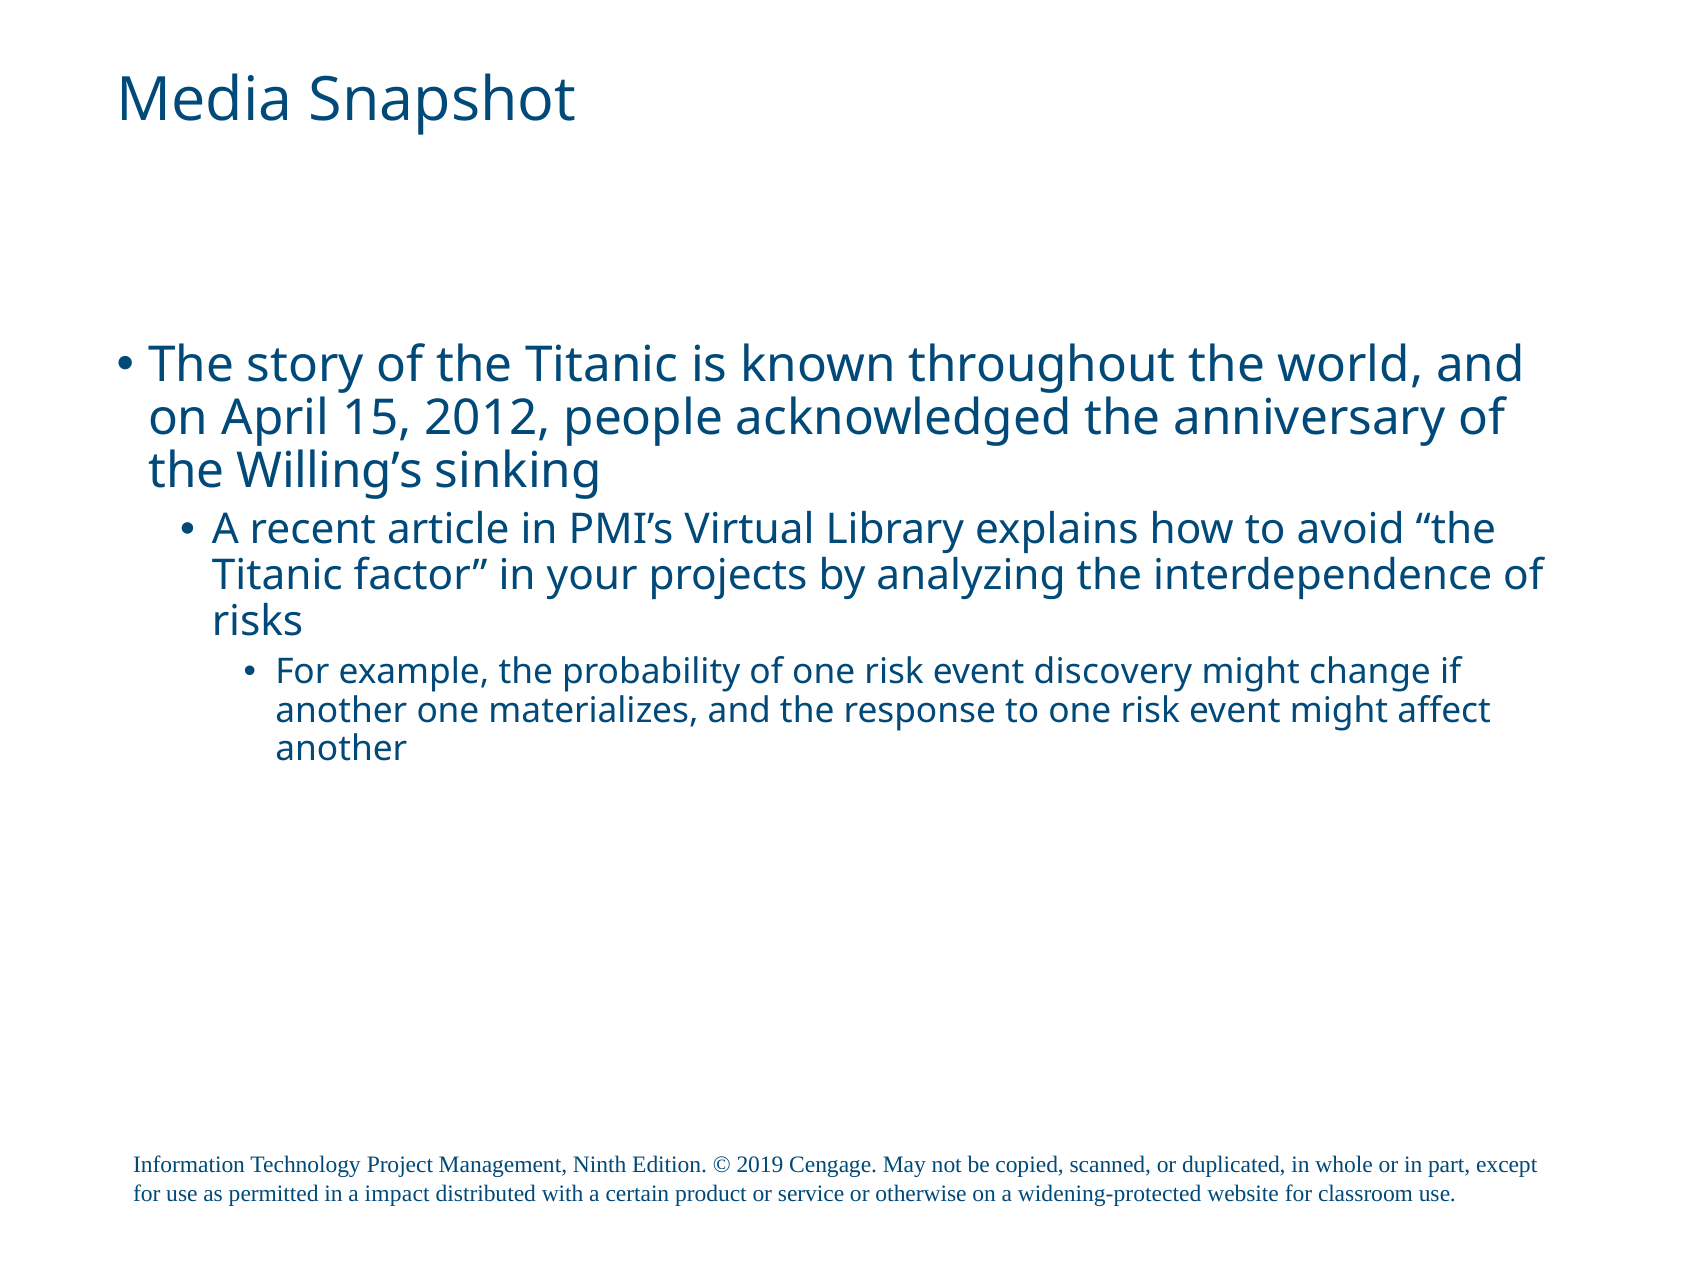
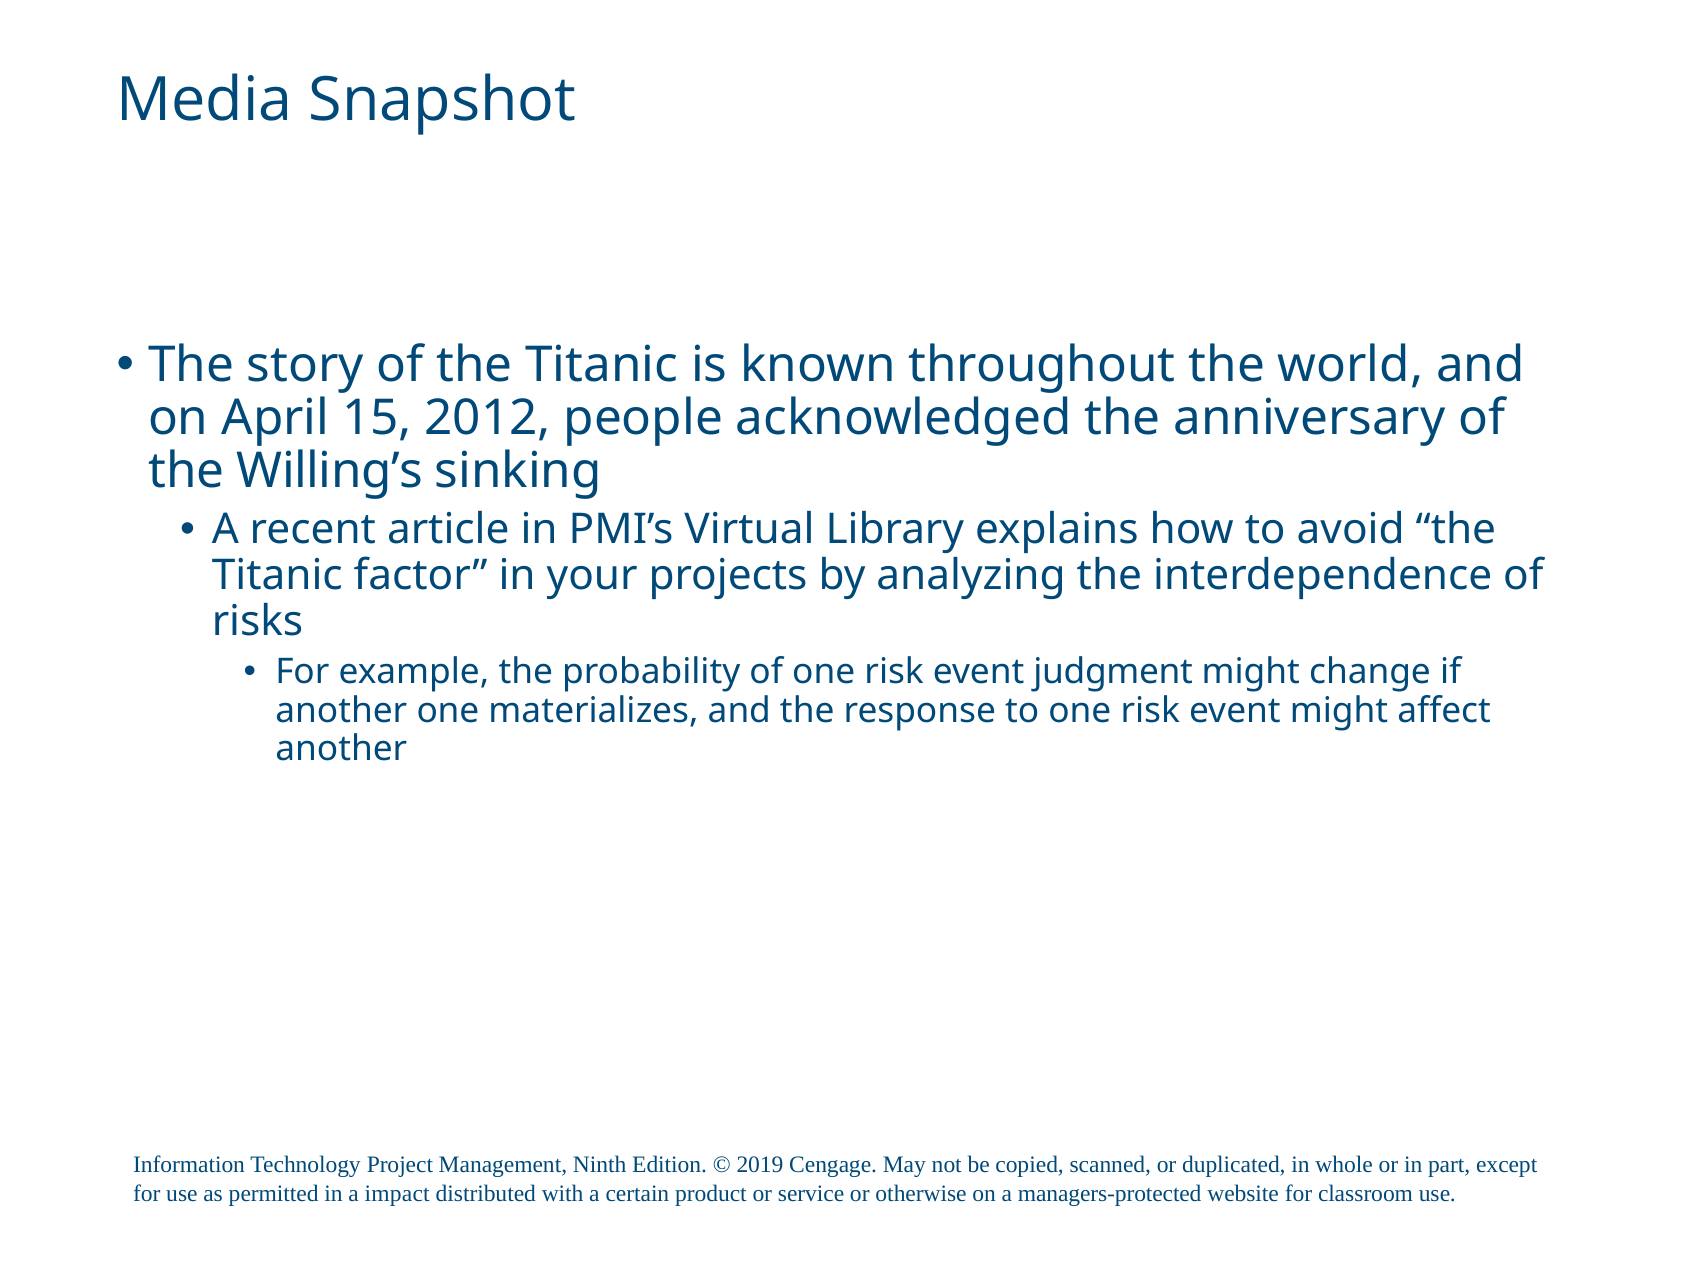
discovery: discovery -> judgment (1113, 672)
widening-protected: widening-protected -> managers-protected (1110, 1194)
